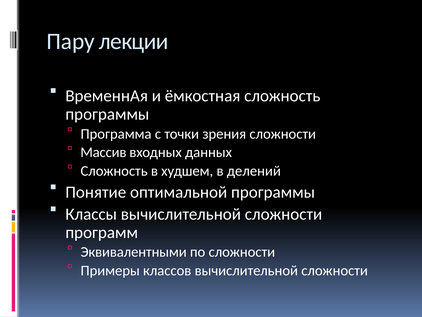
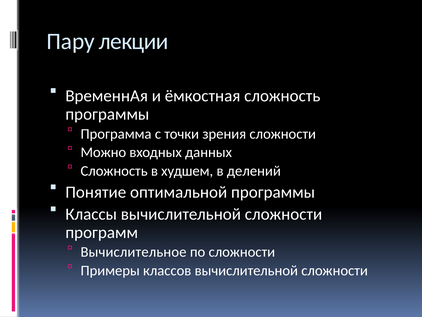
Массив: Массив -> Можно (103, 152)
Эквивалентными: Эквивалентными -> Вычислительное (134, 252)
